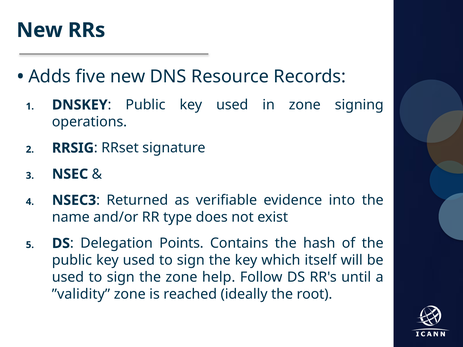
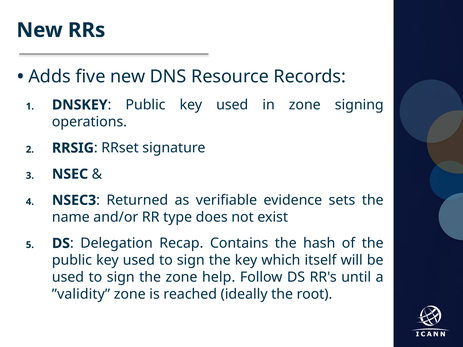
into: into -> sets (342, 200)
Points: Points -> Recap (181, 243)
